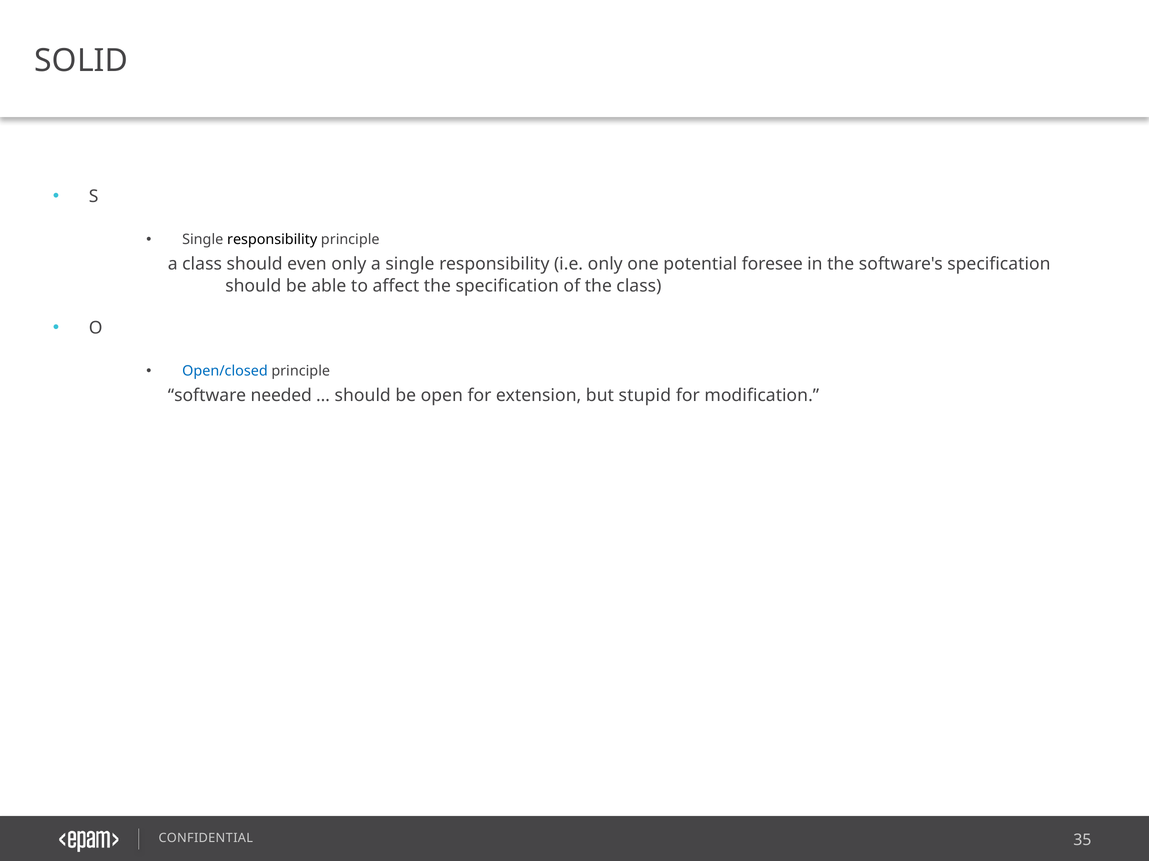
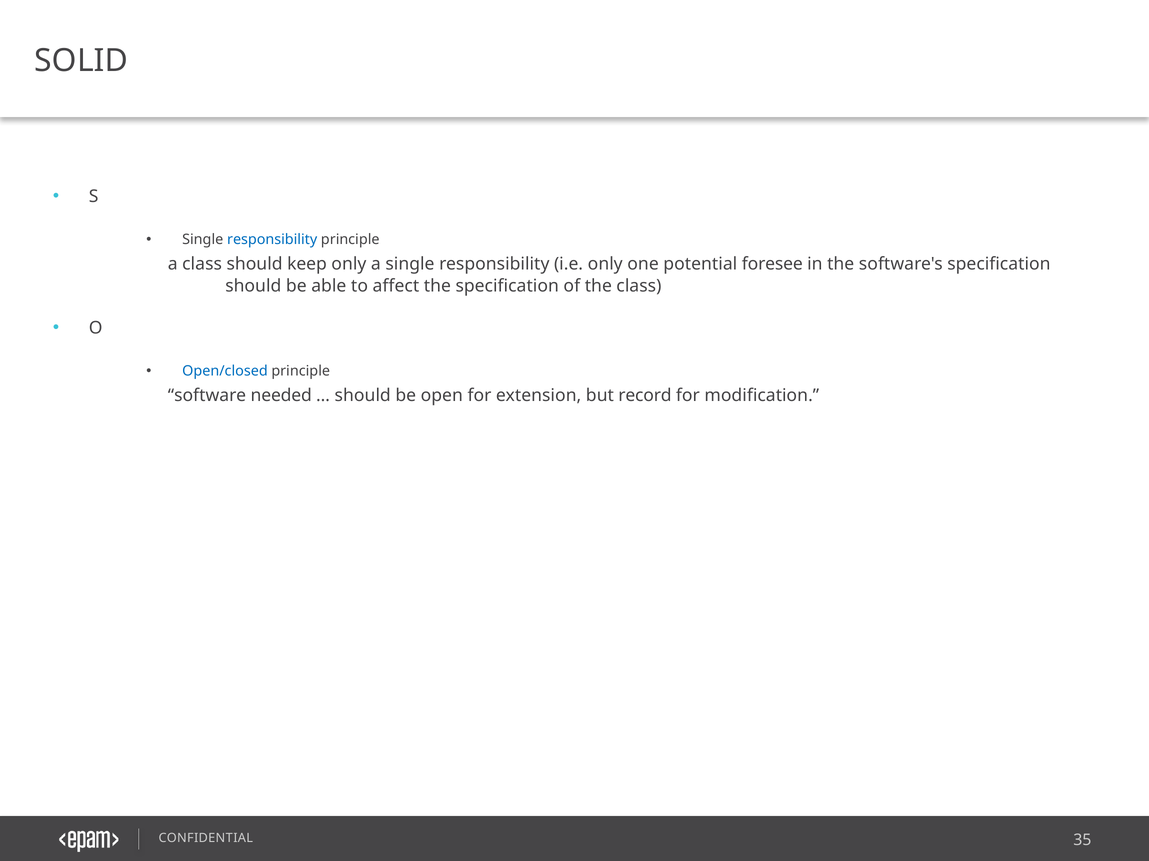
responsibility colour: black -> blue (272, 240)
even: even -> keep (307, 264)
stupid: stupid -> record (645, 396)
